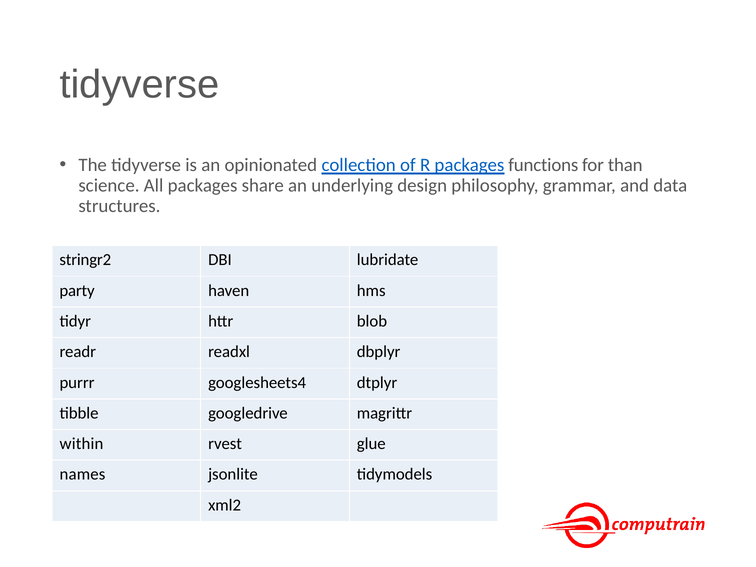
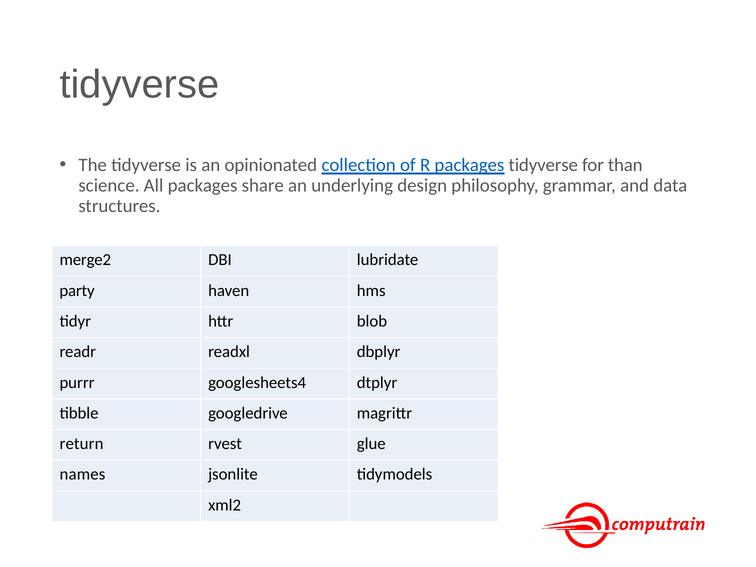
packages functions: functions -> tidyverse (543, 165)
stringr2: stringr2 -> merge2 (85, 260)
within: within -> return (81, 444)
